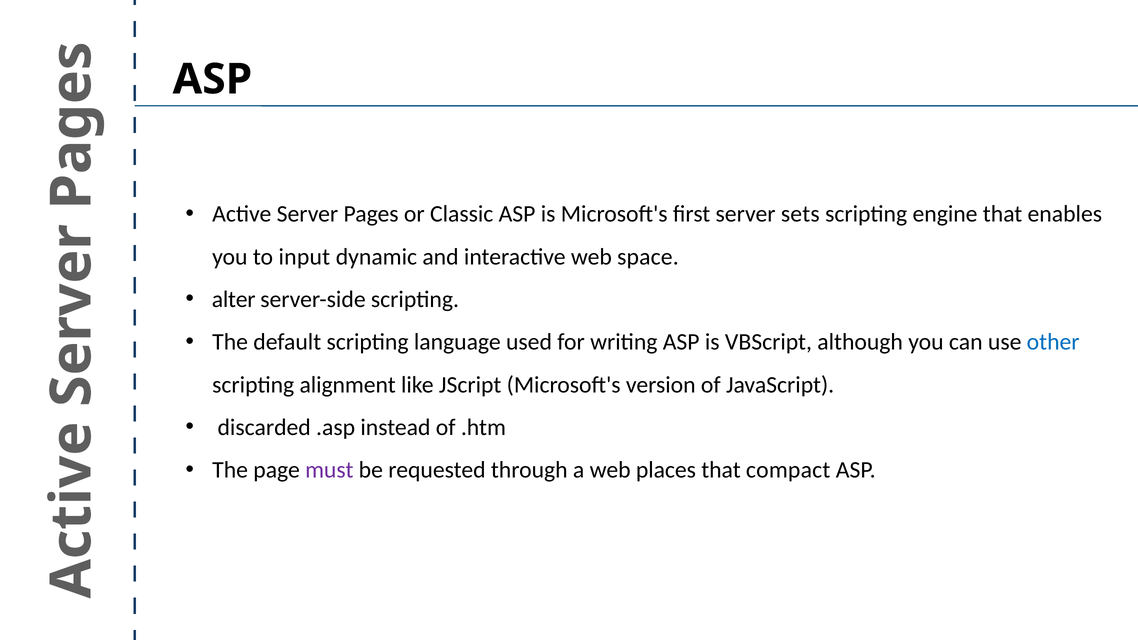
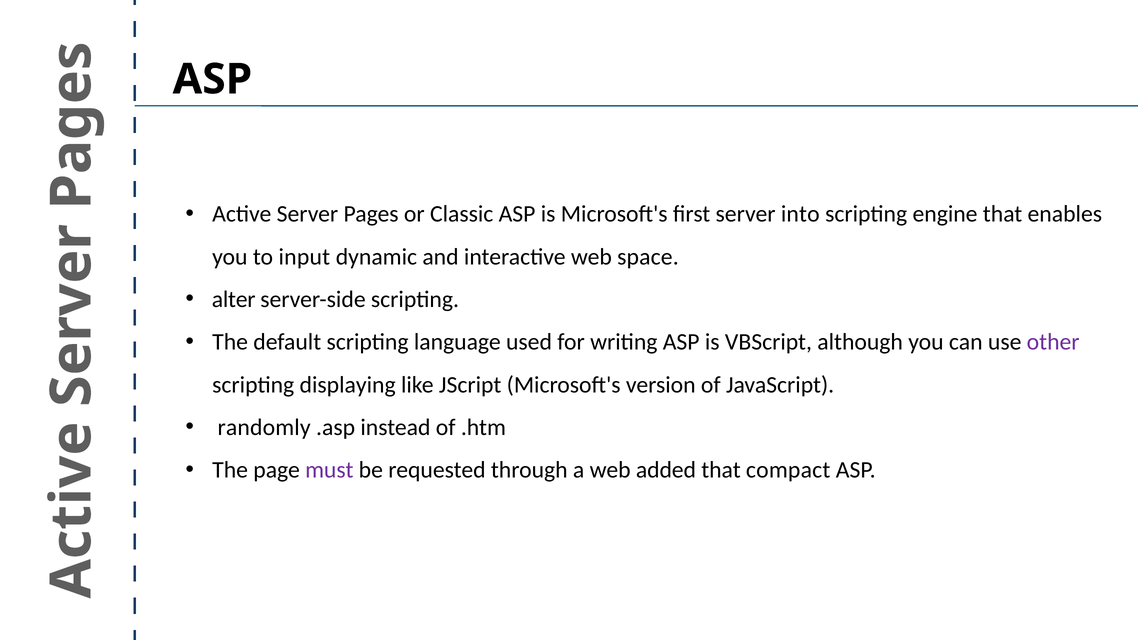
sets: sets -> into (800, 214)
other colour: blue -> purple (1053, 342)
alignment: alignment -> displaying (348, 385)
discarded: discarded -> randomly (264, 427)
places: places -> added (666, 470)
